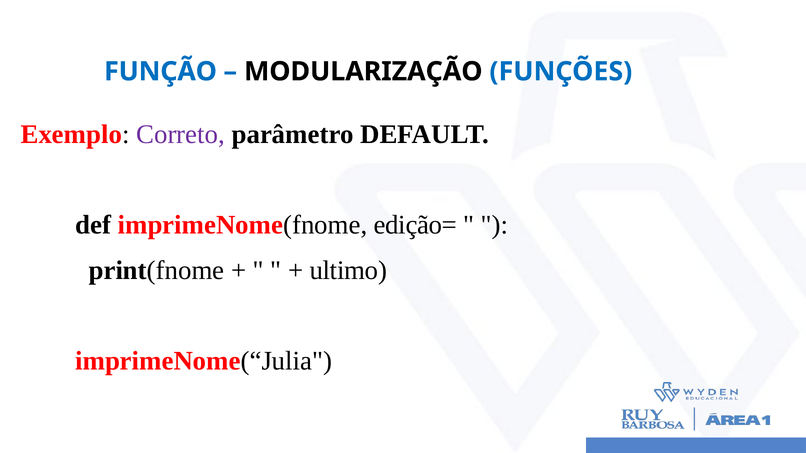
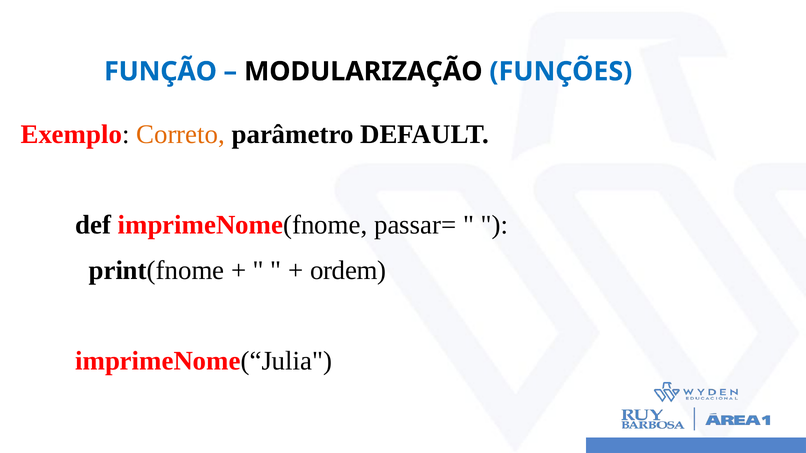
Correto colour: purple -> orange (181, 134)
edição=: edição= -> passar= (415, 225)
ultimo: ultimo -> ordem (348, 271)
